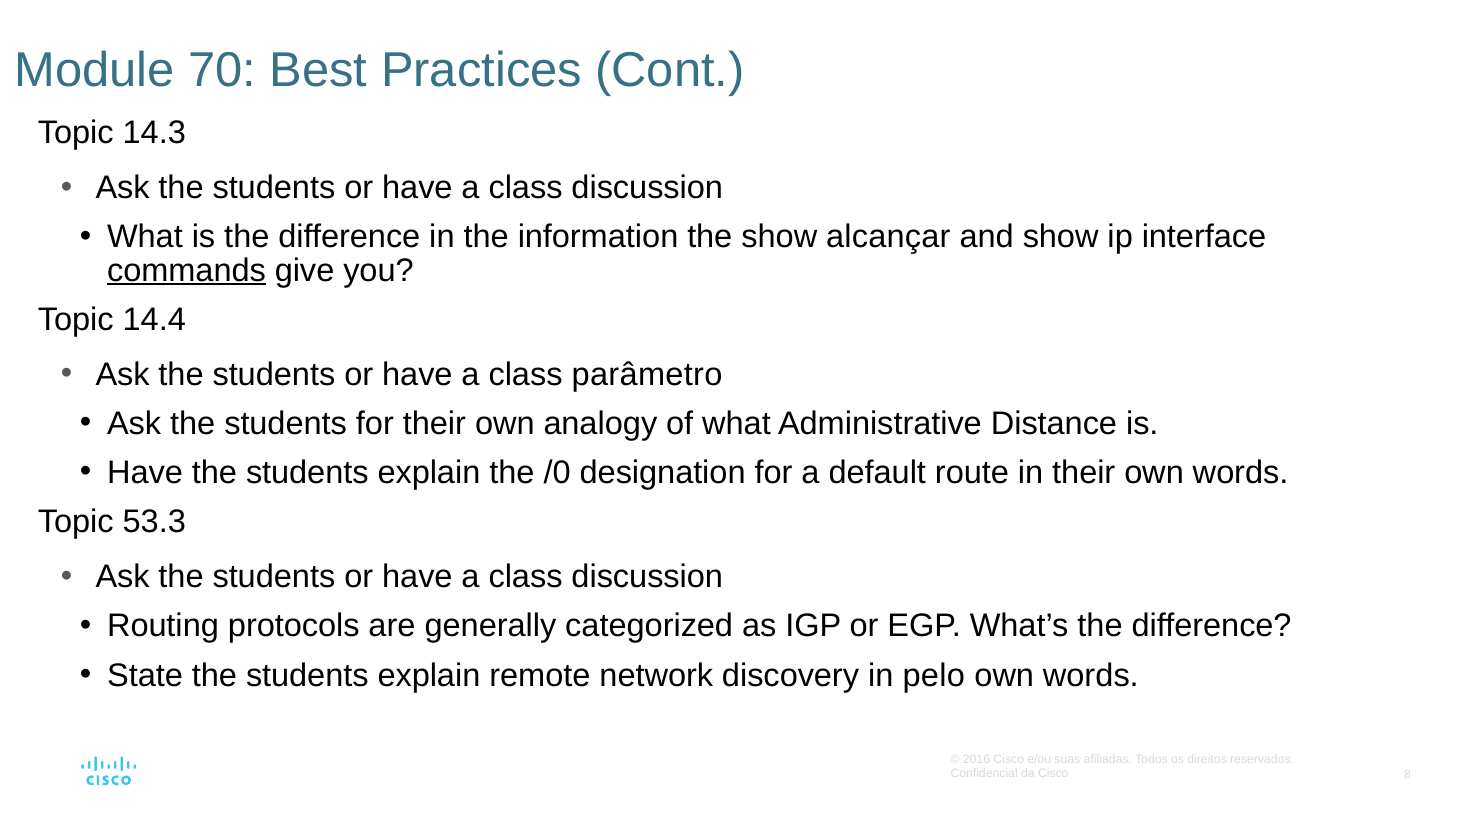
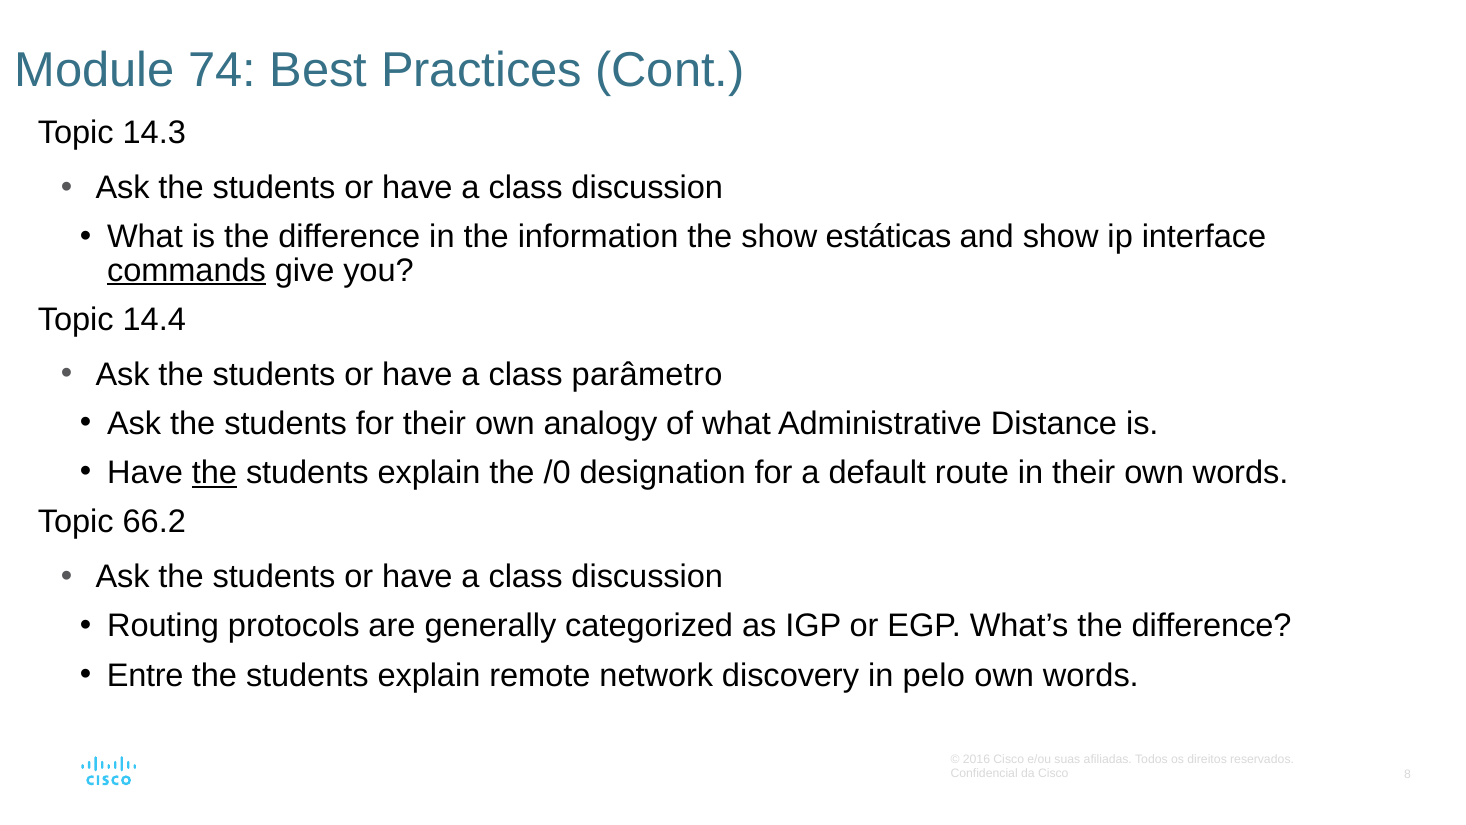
70: 70 -> 74 (222, 71)
alcançar: alcançar -> estáticas (889, 237)
the underline: none -> present (214, 473)
53.3: 53.3 -> 66.2 (154, 522)
State: State -> Entre (145, 675)
